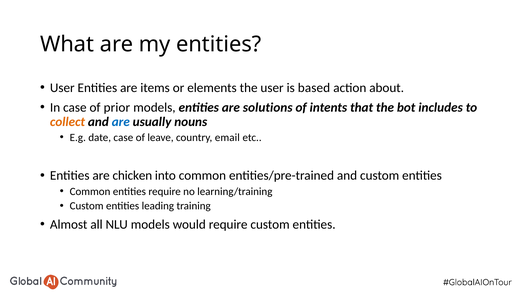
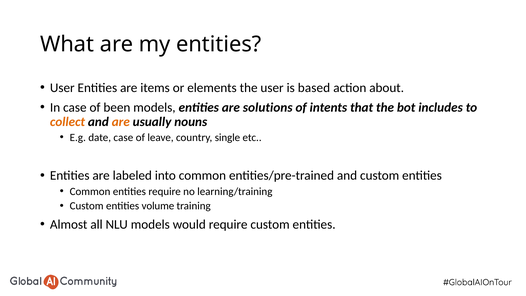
prior: prior -> been (117, 107)
are colour: blue -> orange (121, 122)
email: email -> single (227, 137)
chicken: chicken -> labeled (132, 176)
leading: leading -> volume (158, 206)
